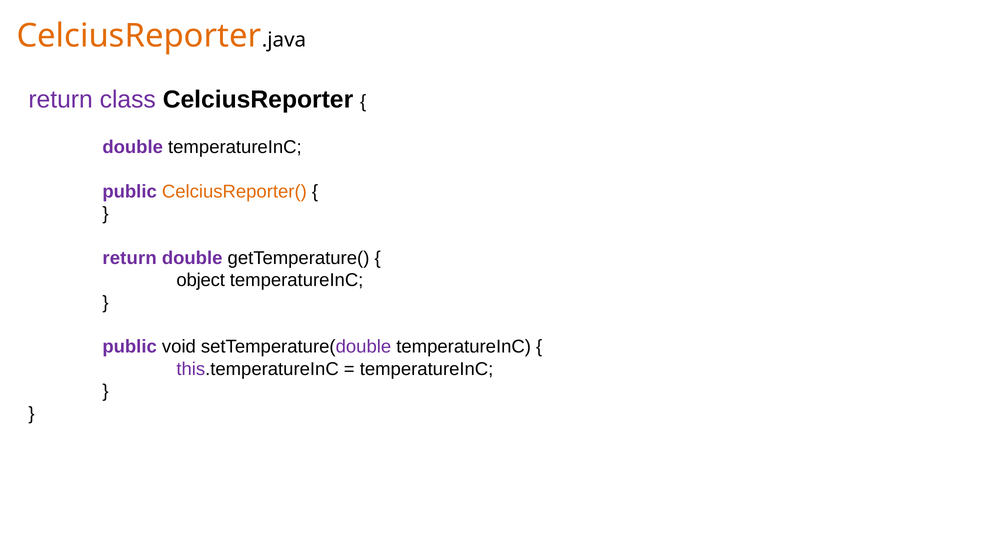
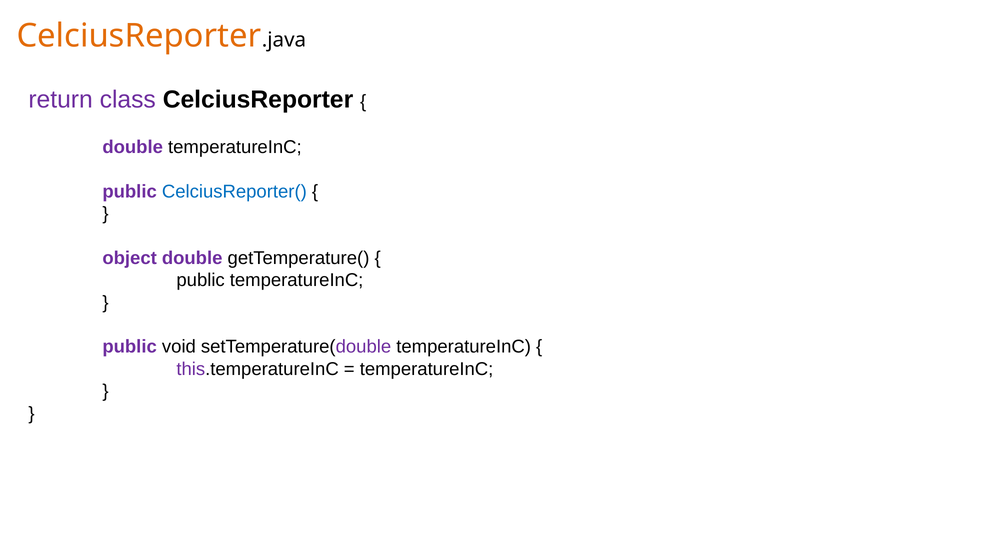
CelciusReporter( colour: orange -> blue (234, 192)
return: return -> object (130, 258)
object: object -> public (201, 280)
